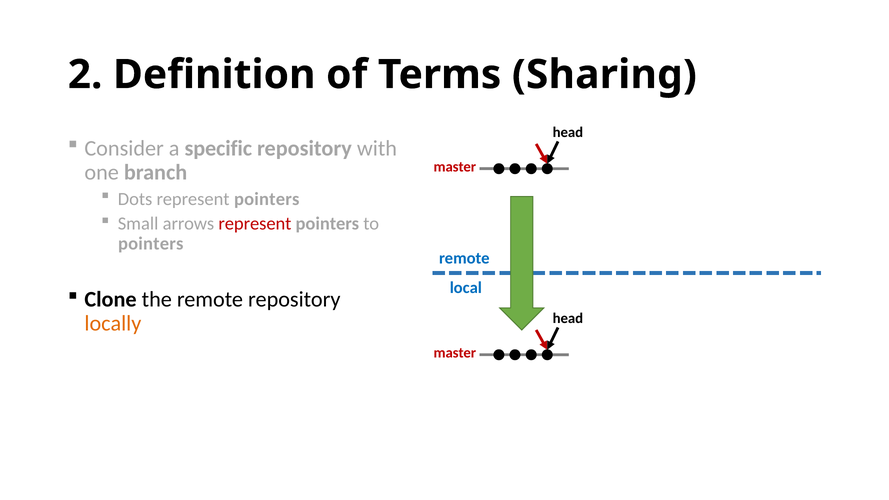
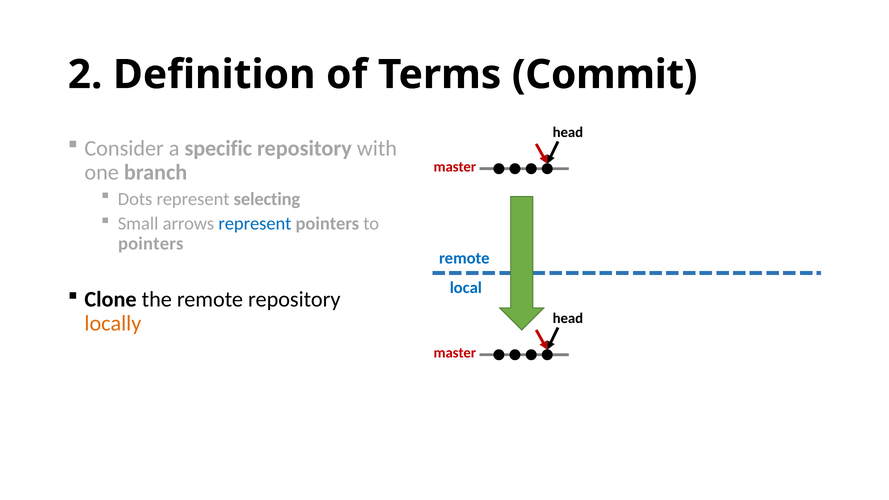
Sharing: Sharing -> Commit (605, 75)
Dots represent pointers: pointers -> selecting (267, 199)
represent colour: red -> blue (255, 224)
